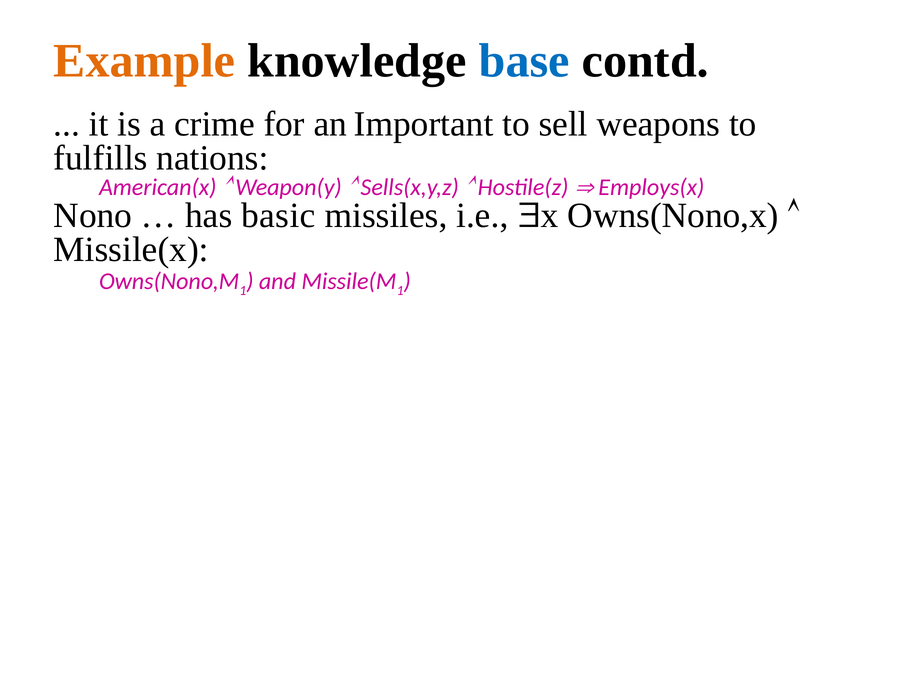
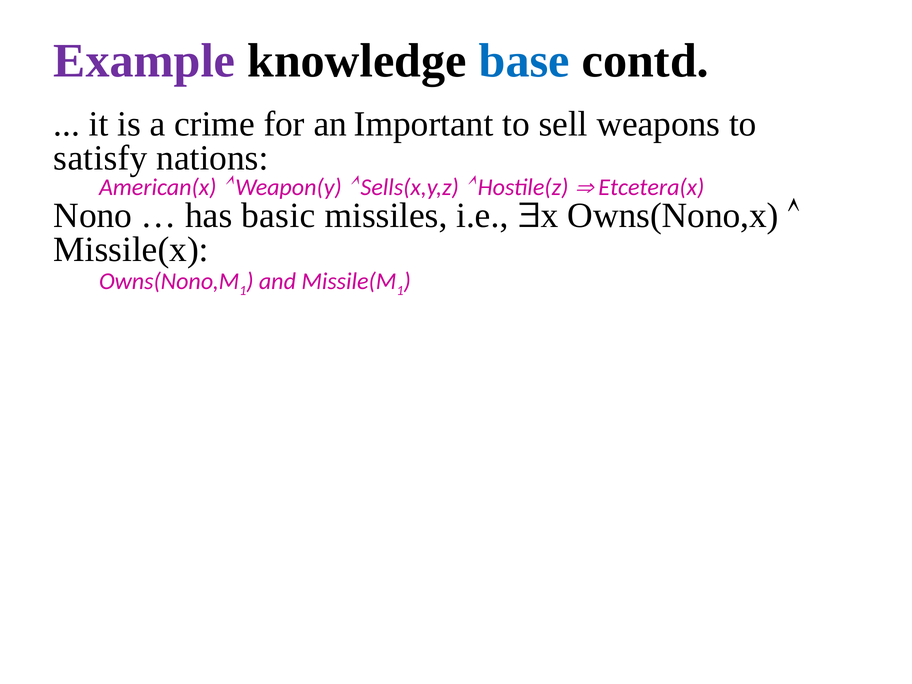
Example colour: orange -> purple (144, 61)
fulfills: fulfills -> satisfy (100, 158)
Employs(x: Employs(x -> Etcetera(x (651, 187)
